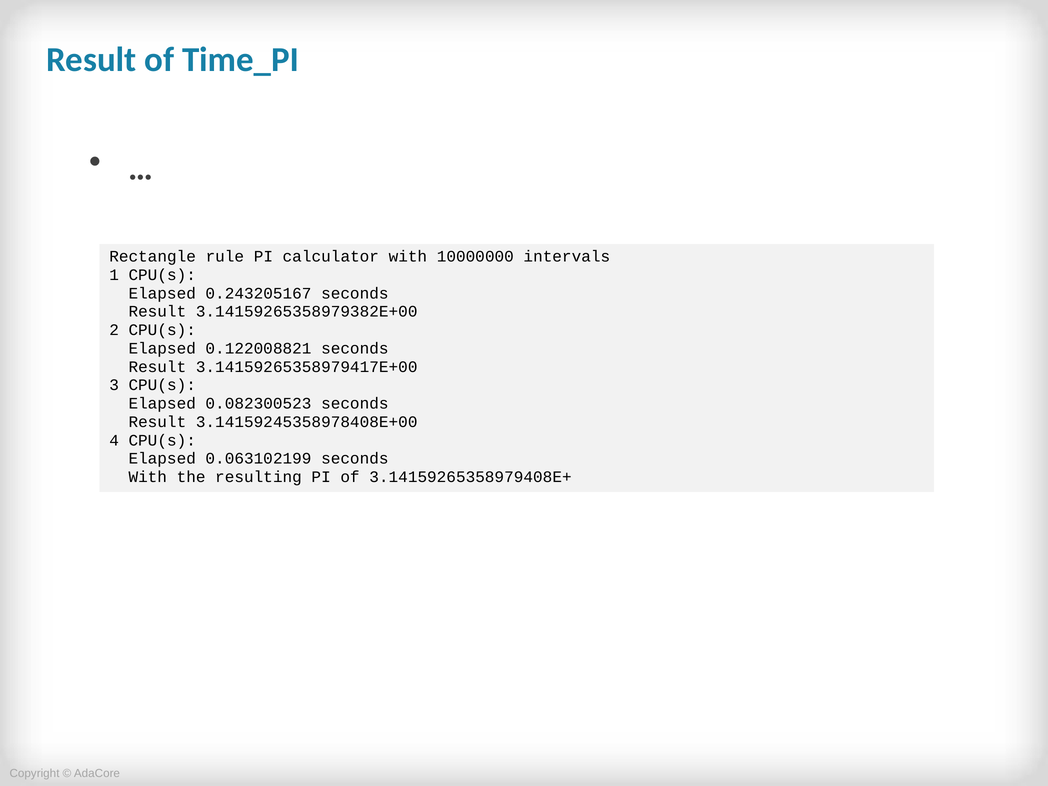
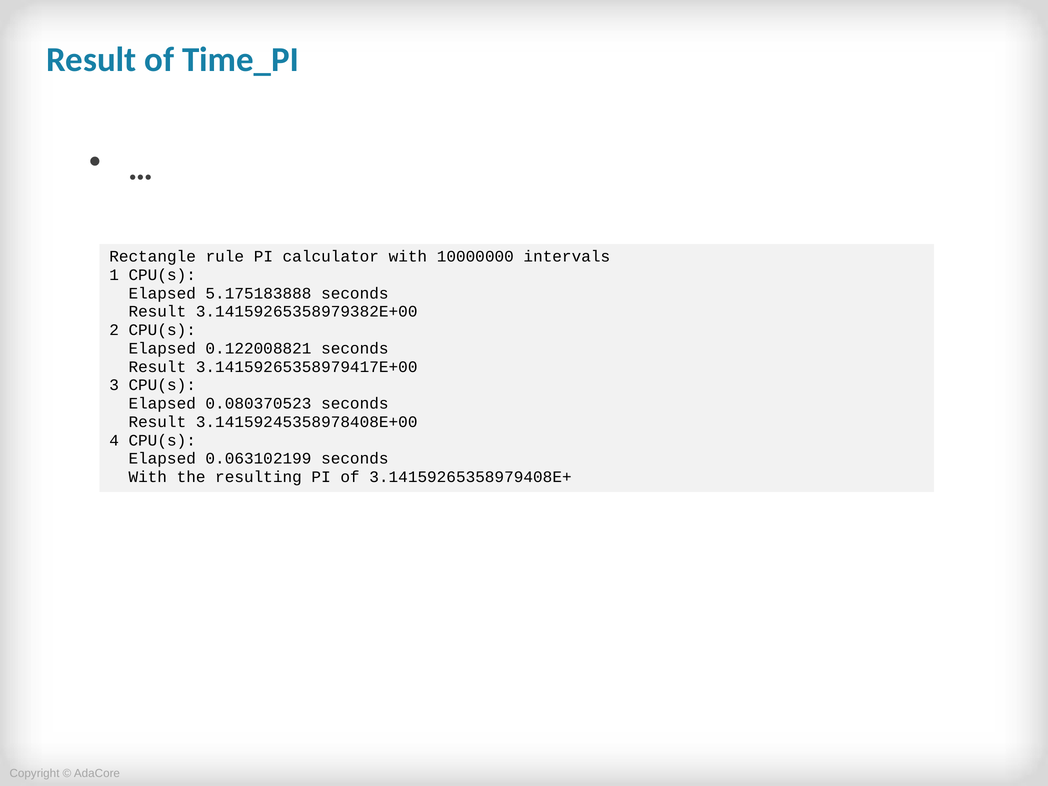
0.243205167: 0.243205167 -> 5.175183888 (258, 293)
0.082300523: 0.082300523 -> 0.080370523 (258, 404)
